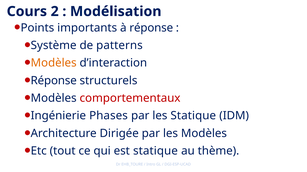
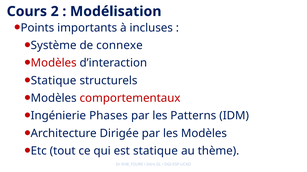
à réponse: réponse -> incluses (151, 28)
patterns: patterns -> connexe (119, 45)
Modèles colour: orange -> red (54, 63)
Réponse: Réponse -> Statique (54, 81)
les Statique: Statique -> Patterns (193, 116)
